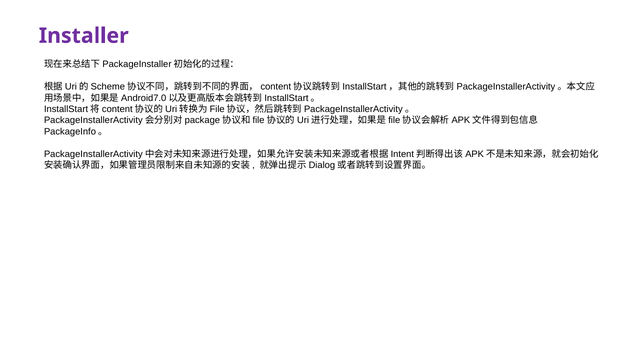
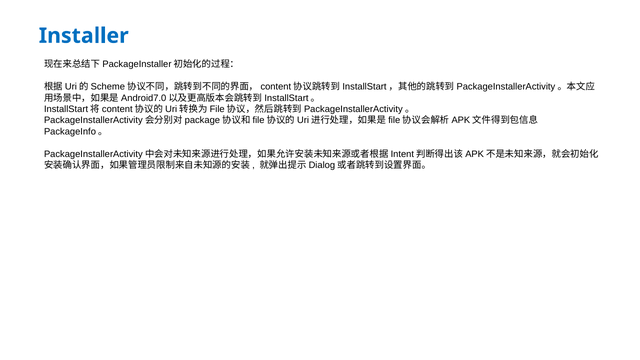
Installer colour: purple -> blue (84, 36)
